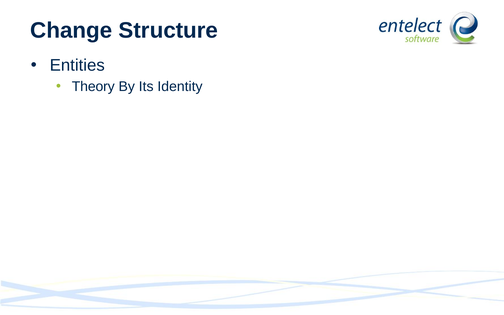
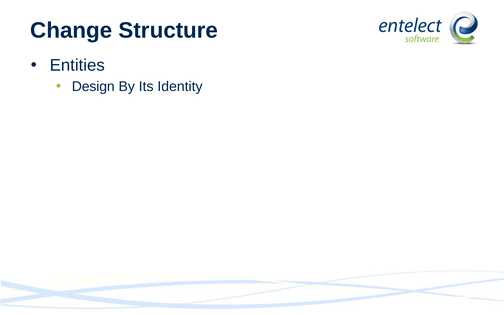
Theory: Theory -> Design (93, 87)
